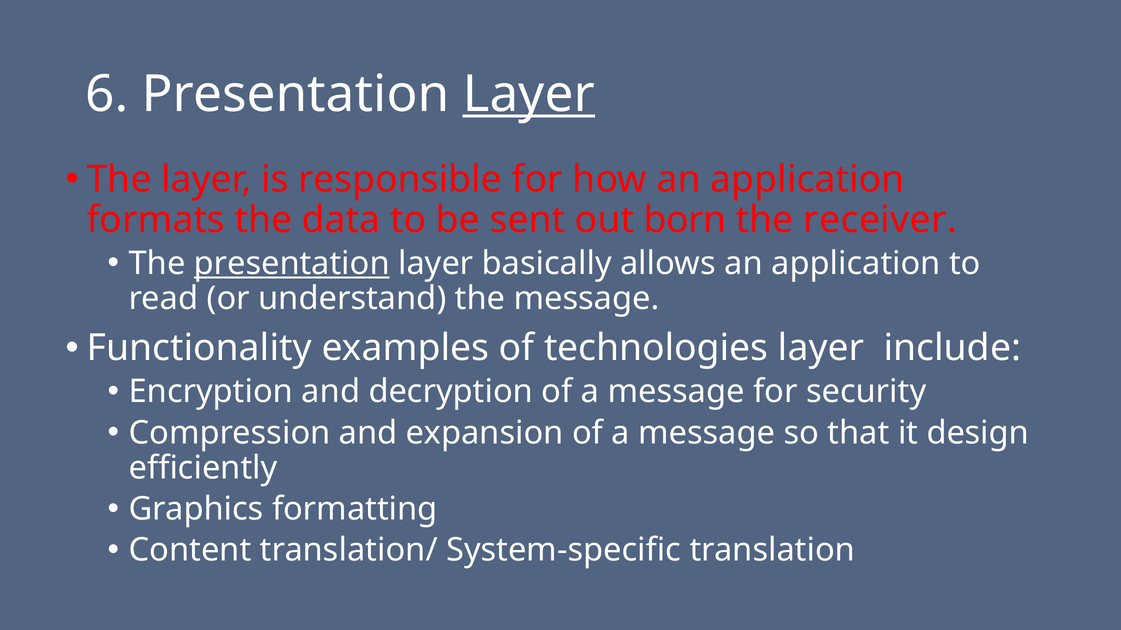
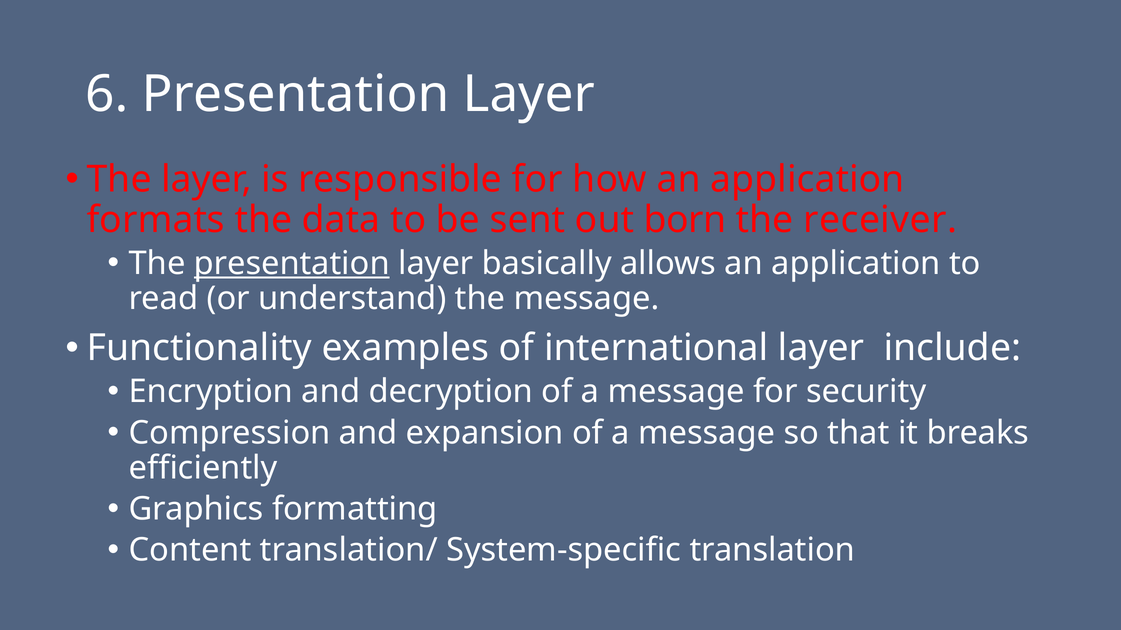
Layer underline: present -> none (529, 94)
technologies: technologies -> international (656, 348)
design: design -> breaks (978, 433)
